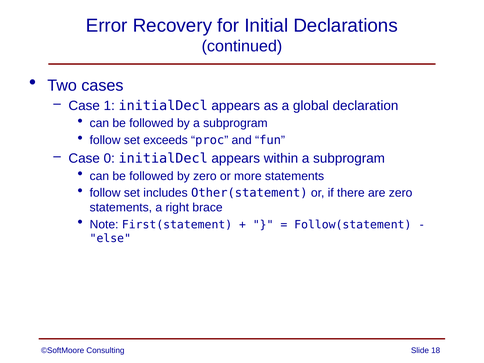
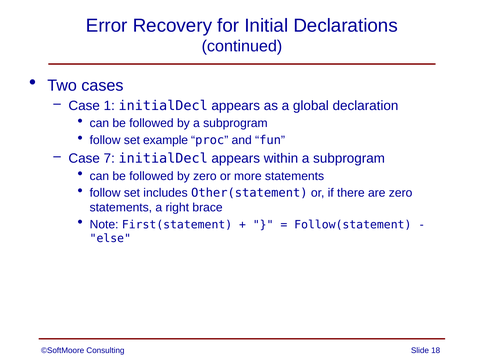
exceeds: exceeds -> example (166, 140)
0: 0 -> 7 (109, 158)
